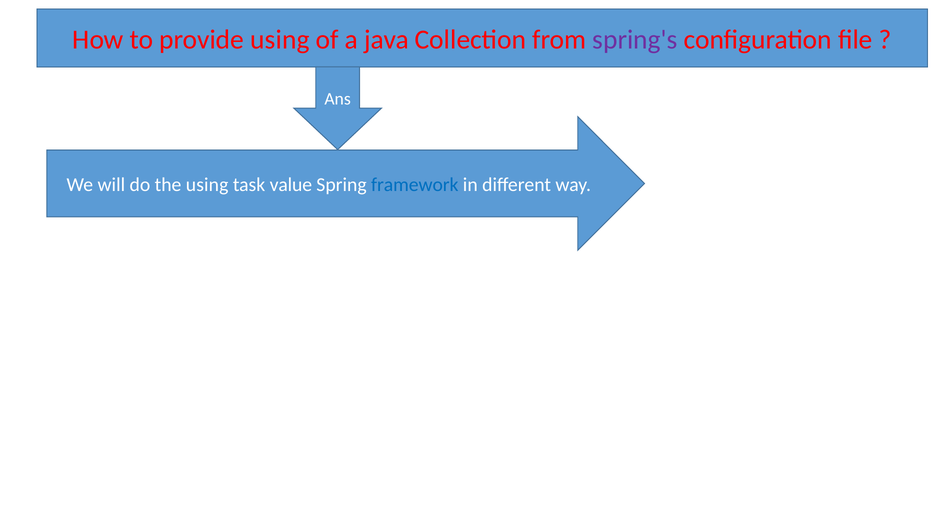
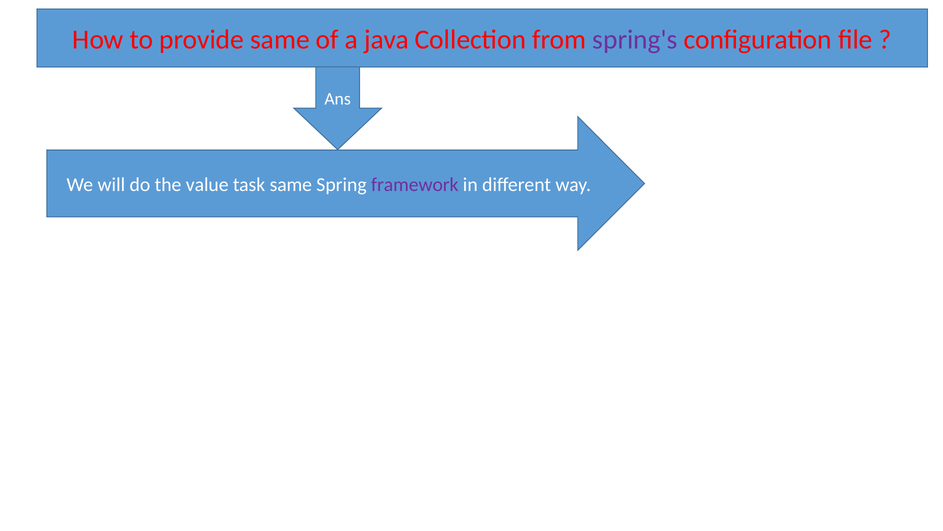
provide using: using -> same (280, 40)
the using: using -> value (207, 185)
task value: value -> same (291, 185)
framework colour: blue -> purple (415, 185)
